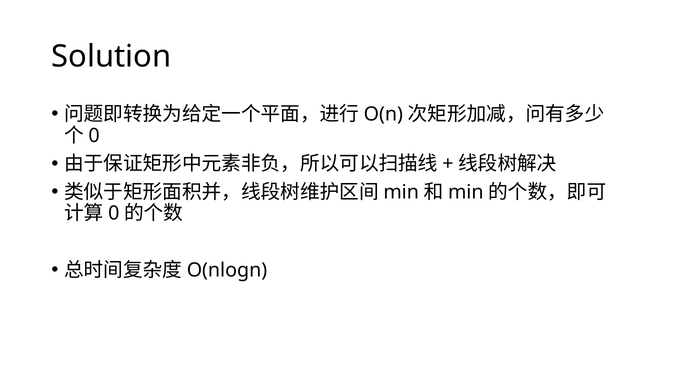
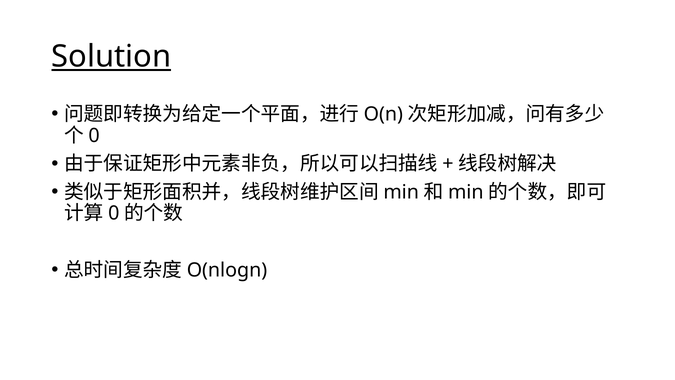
Solution underline: none -> present (111, 57)
